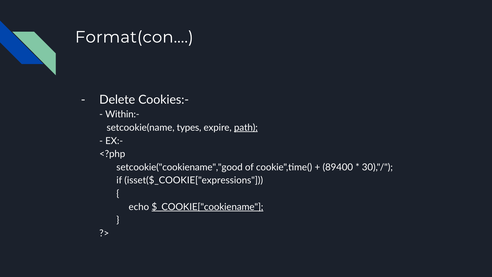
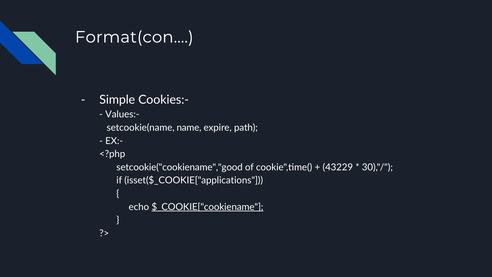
Delete: Delete -> Simple (117, 100)
Within:-: Within:- -> Values:- (122, 114)
types: types -> name (189, 128)
path underline: present -> none (246, 128)
89400: 89400 -> 43229 (338, 167)
isset($_COOKIE["expressions: isset($_COOKIE["expressions -> isset($_COOKIE["applications (194, 180)
